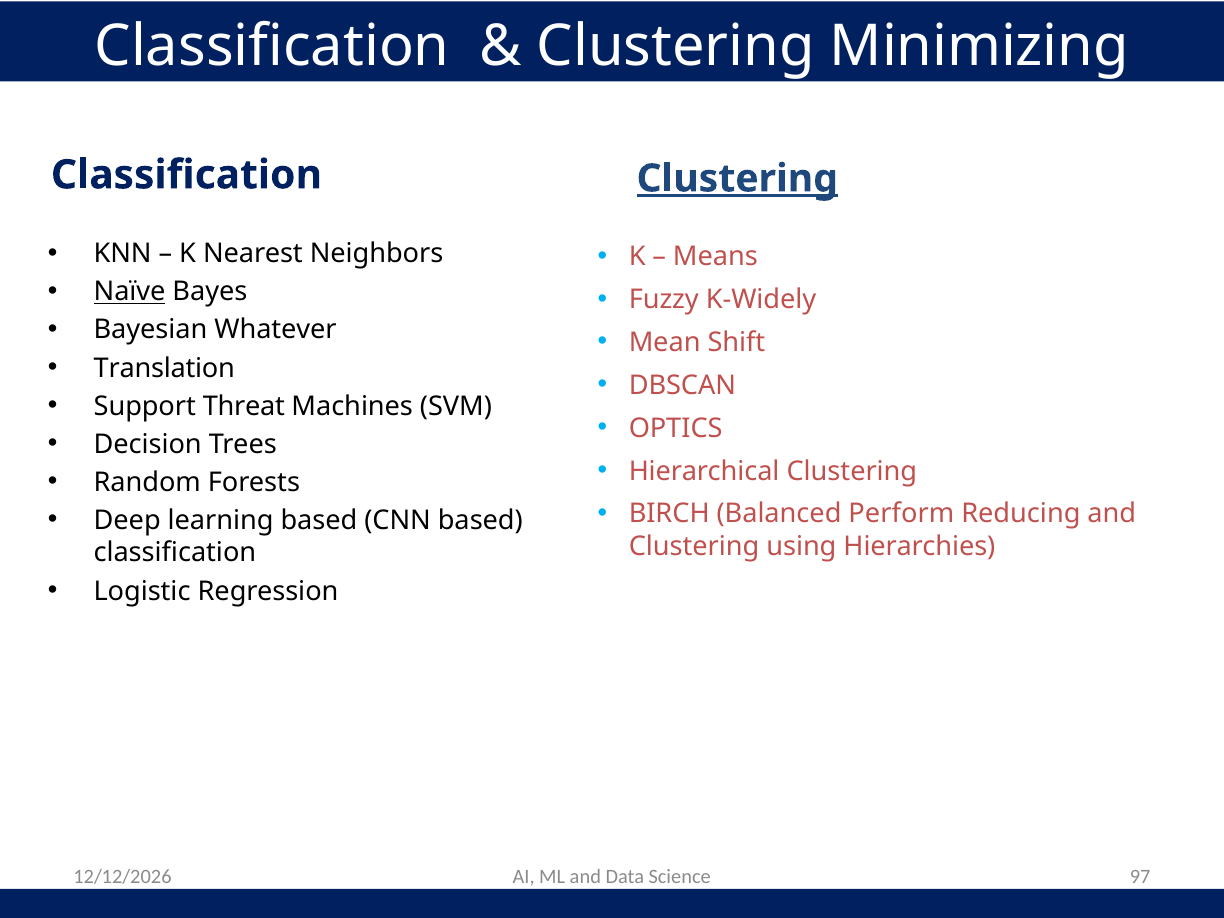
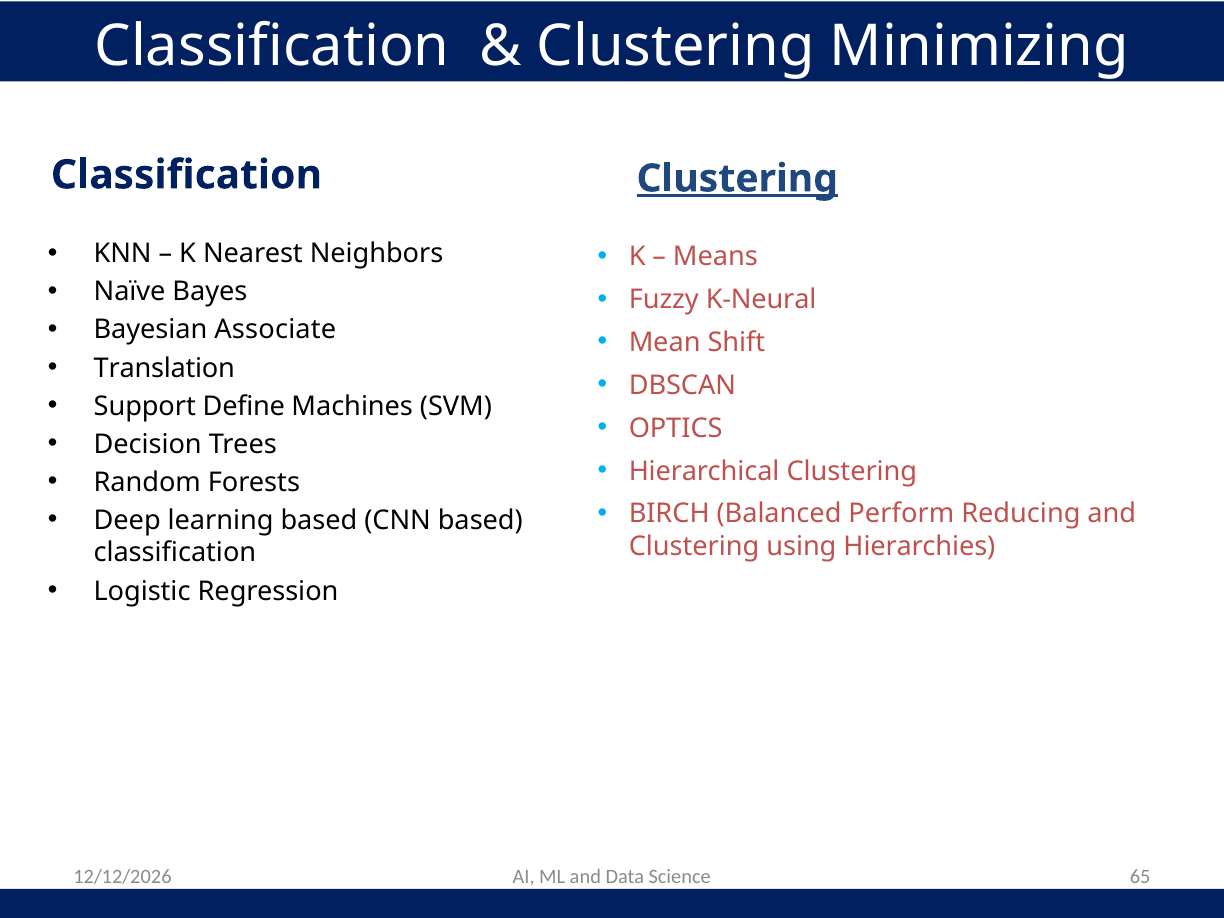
Naïve underline: present -> none (130, 292)
K-Widely: K-Widely -> K-Neural (761, 300)
Whatever: Whatever -> Associate (275, 330)
Threat: Threat -> Define (244, 406)
97: 97 -> 65 (1140, 876)
